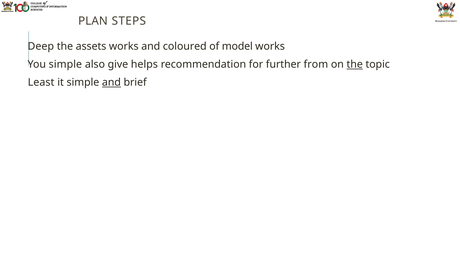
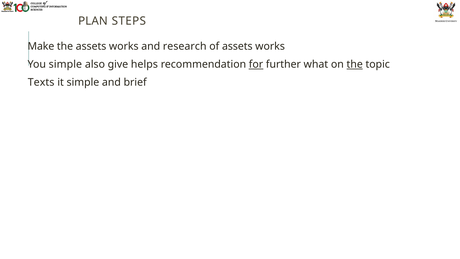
Deep: Deep -> Make (41, 46)
coloured: coloured -> research (185, 46)
of model: model -> assets (237, 46)
for underline: none -> present (256, 64)
from: from -> what (316, 64)
Least: Least -> Texts (41, 82)
and underline: present -> none (111, 82)
